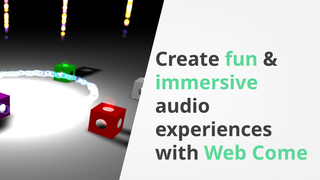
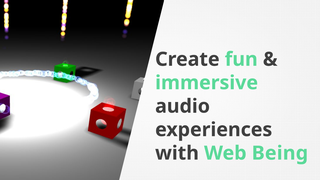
Come: Come -> Being (280, 153)
